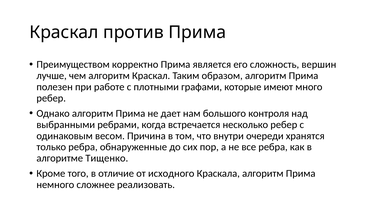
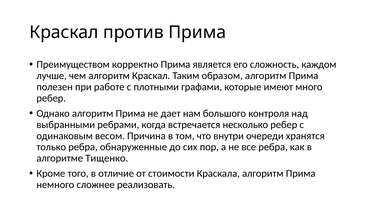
вершин: вершин -> каждом (319, 64)
исходного: исходного -> стоимости (171, 174)
